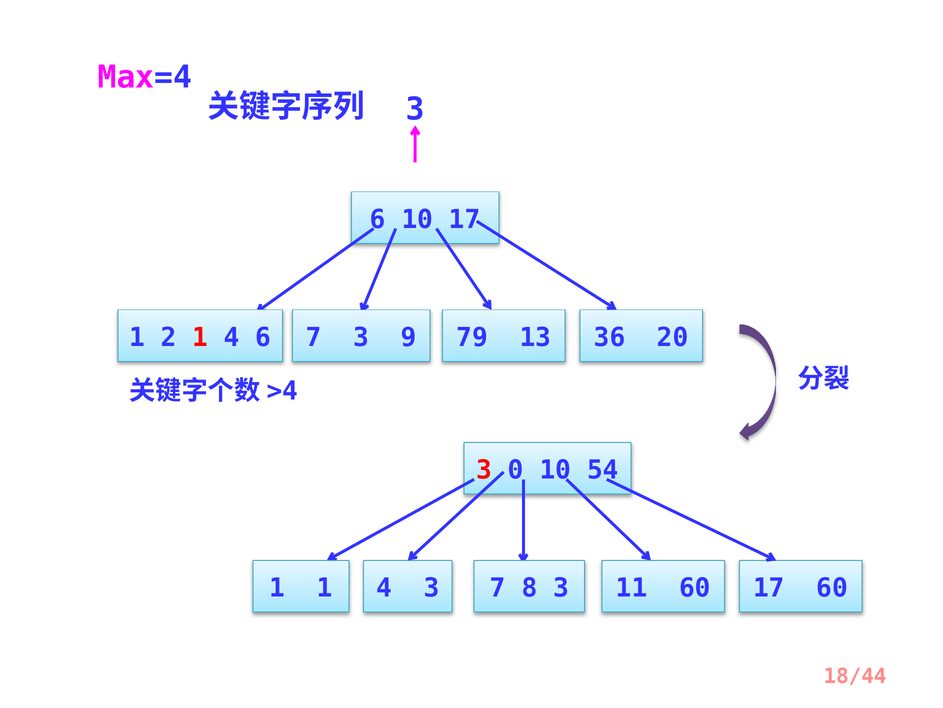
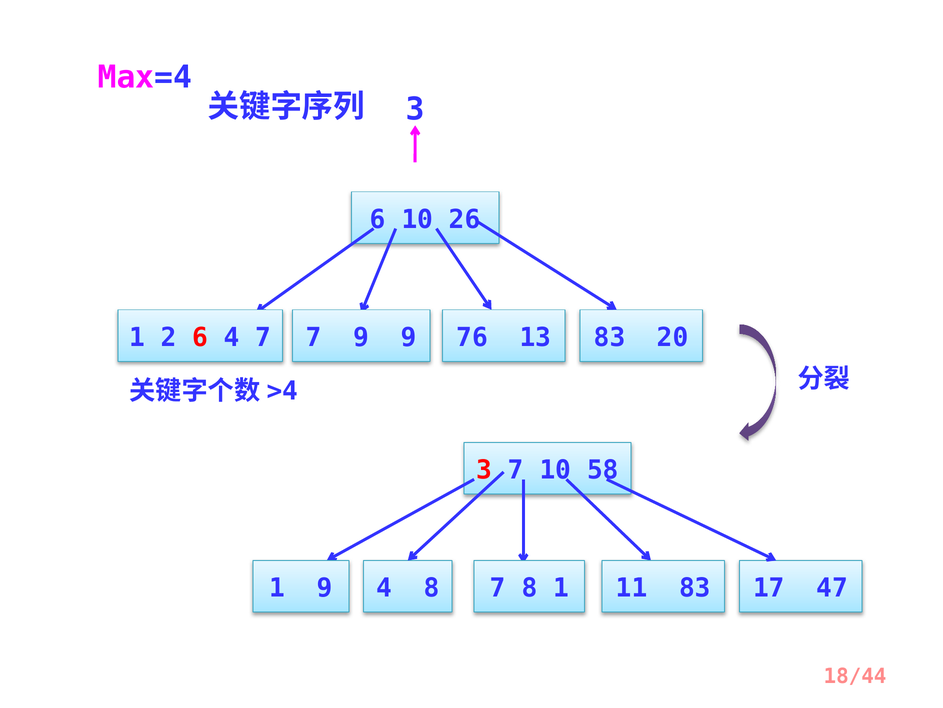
10 17: 17 -> 26 (465, 219)
2 1: 1 -> 6 (200, 337)
4 6: 6 -> 7 (263, 337)
7 3: 3 -> 9 (361, 337)
79: 79 -> 76 (472, 337)
13 36: 36 -> 83 (610, 337)
3 0: 0 -> 7 (516, 470)
54: 54 -> 58 (603, 470)
1 1: 1 -> 9 (325, 588)
4 3: 3 -> 8 (431, 588)
8 3: 3 -> 1 (561, 588)
11 60: 60 -> 83 (695, 588)
17 60: 60 -> 47 (832, 588)
